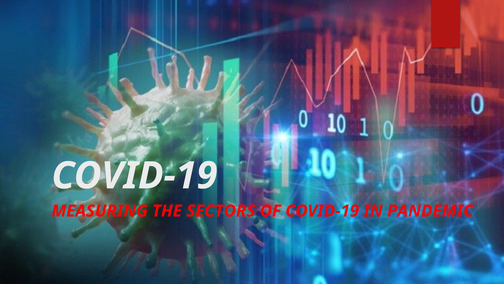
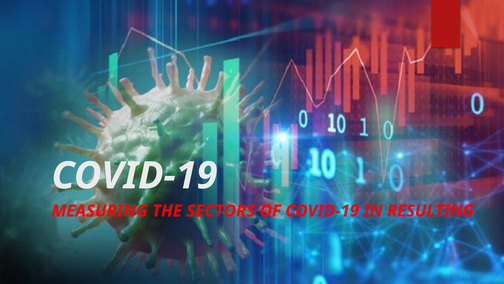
PANDEMIC: PANDEMIC -> RESULTING (430, 211)
